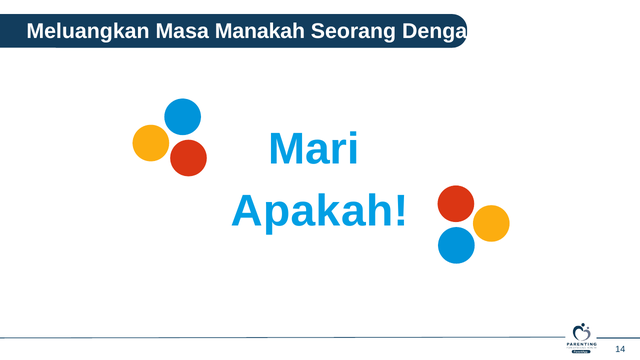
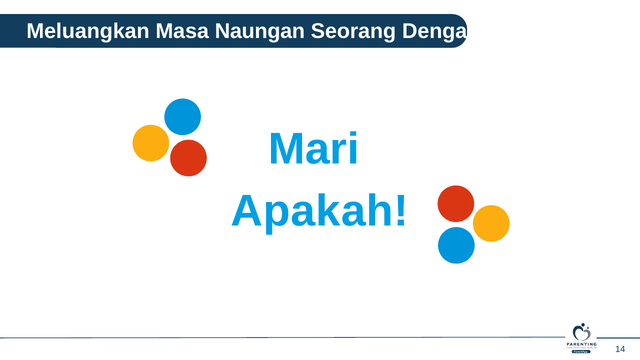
Manakah: Manakah -> Naungan (260, 31)
